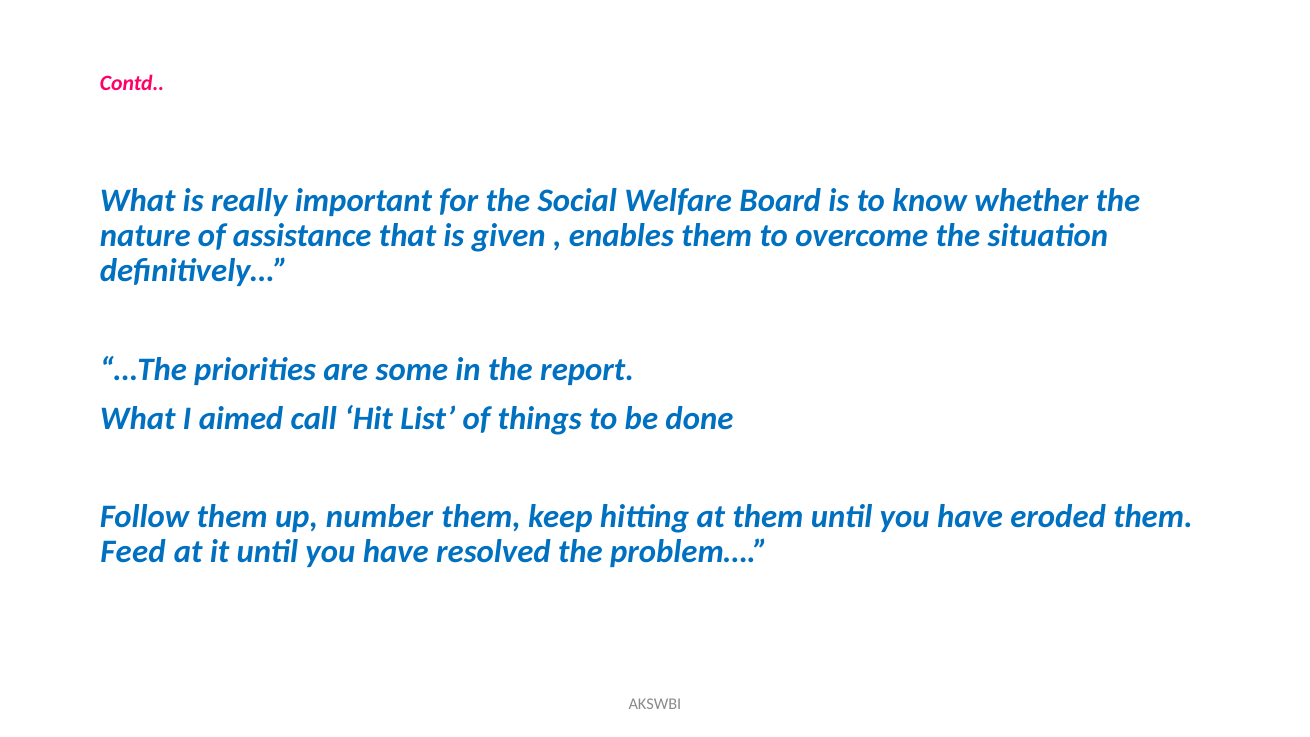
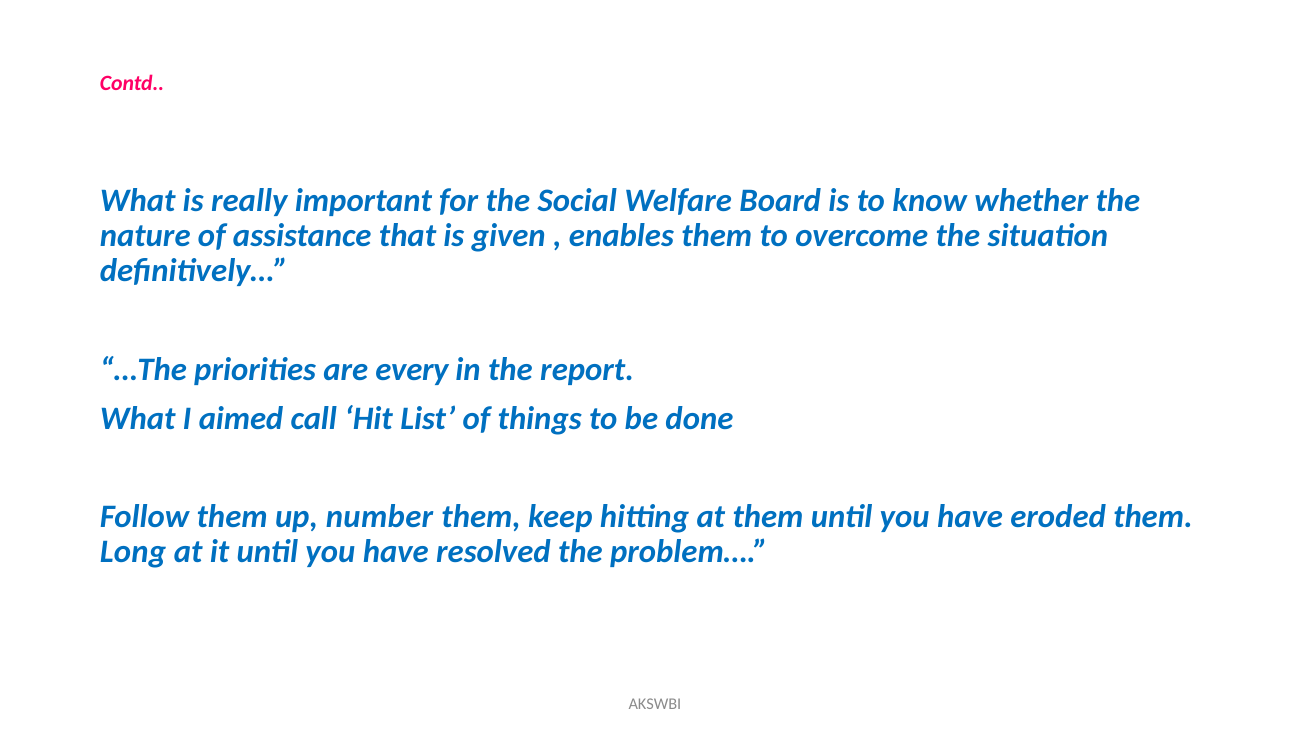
some: some -> every (412, 369)
Feed: Feed -> Long (133, 552)
